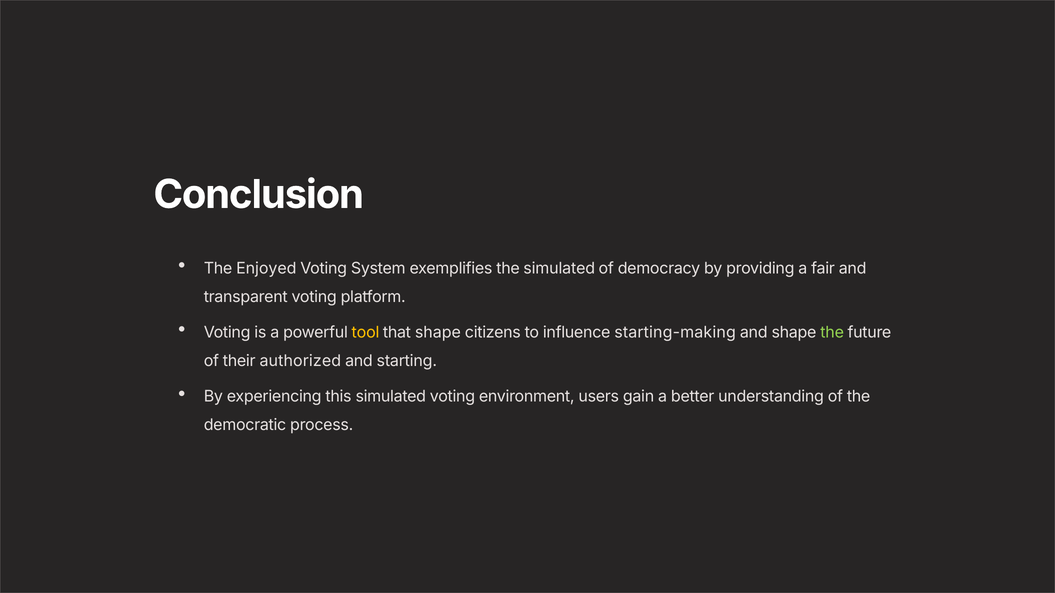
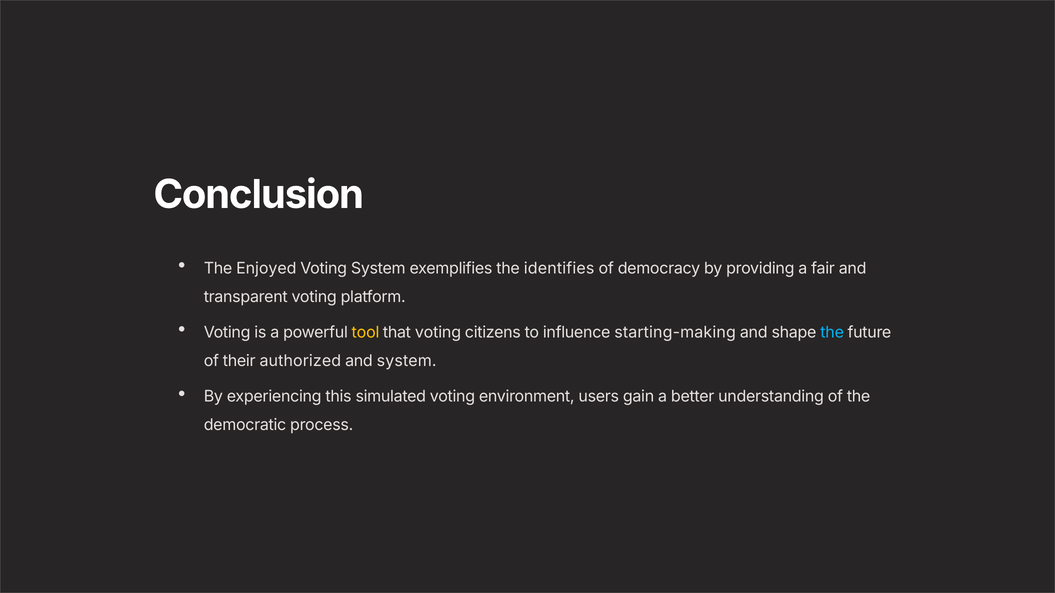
the simulated: simulated -> identifies (559, 268)
that shape: shape -> voting (438, 333)
the colour: light green -> light blue (832, 333)
and starting: starting -> system (407, 361)
